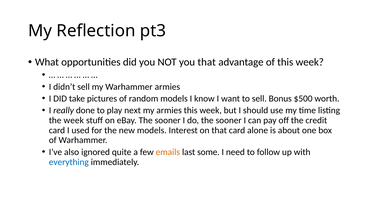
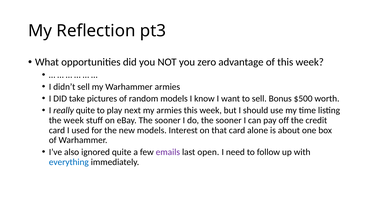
you that: that -> zero (207, 62)
really done: done -> quite (85, 111)
emails colour: orange -> purple (168, 152)
some: some -> open (208, 152)
